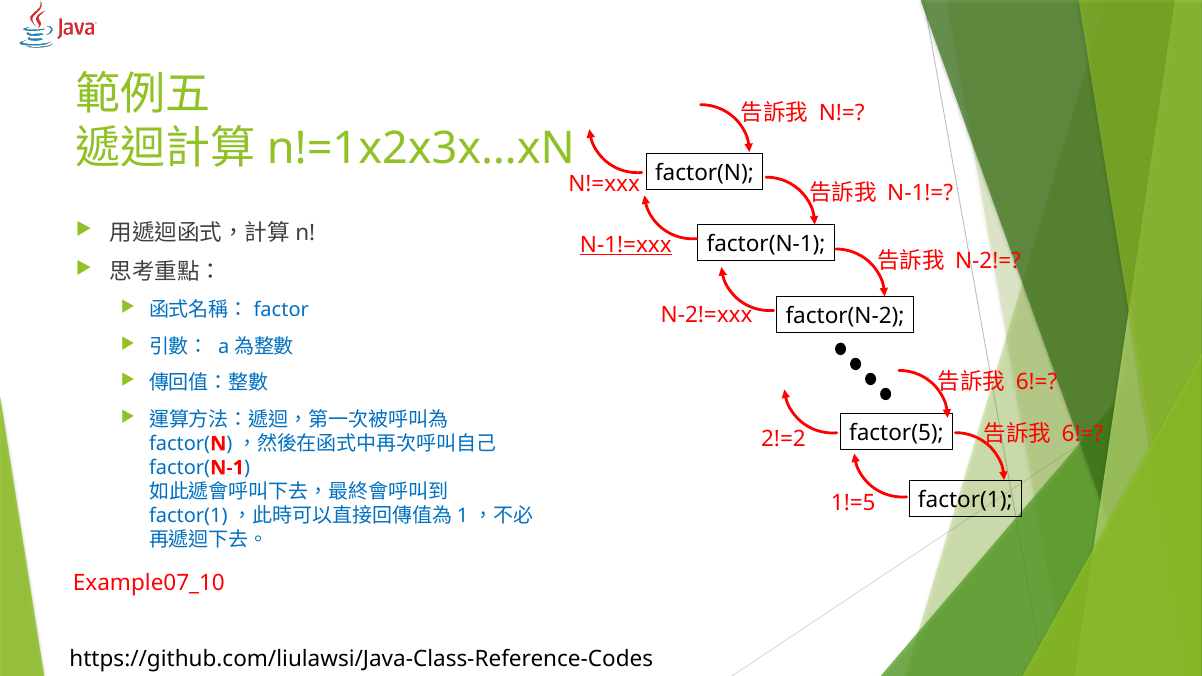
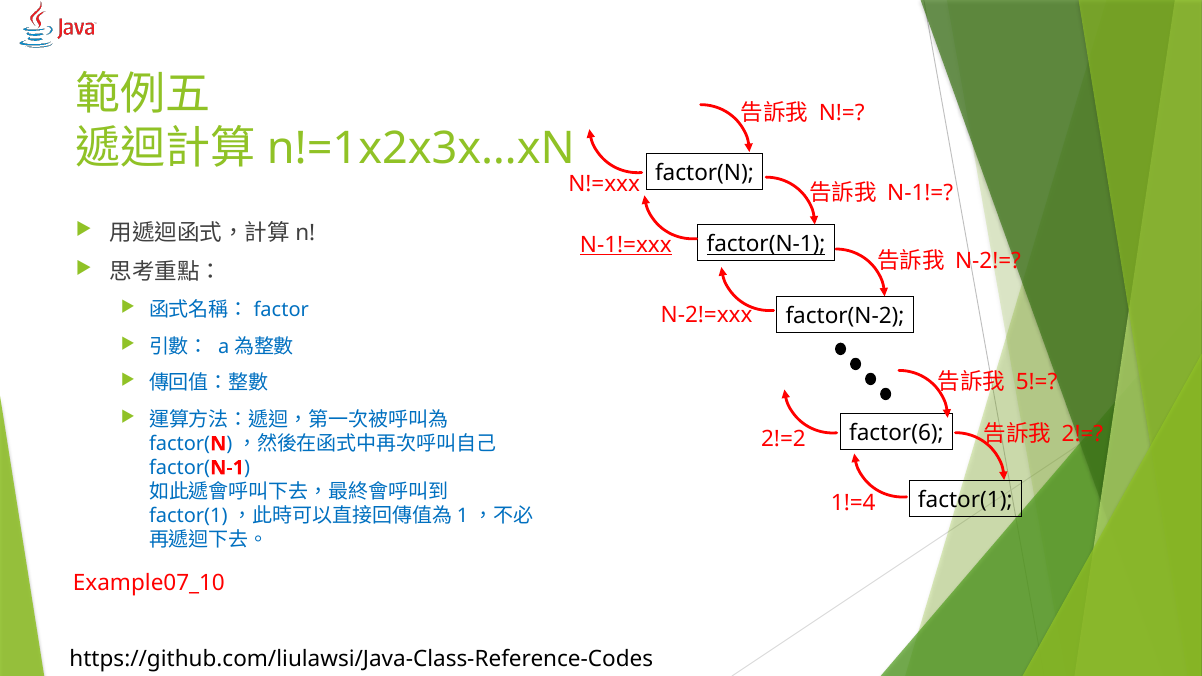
factor(N-1 underline: none -> present (766, 245)
6!=: 6!= -> 5!= (1037, 382)
6!=: 6!= -> 2!= (1082, 434)
factor(5: factor(5 -> factor(6 (896, 433)
1!=5: 1!=5 -> 1!=4 (853, 503)
